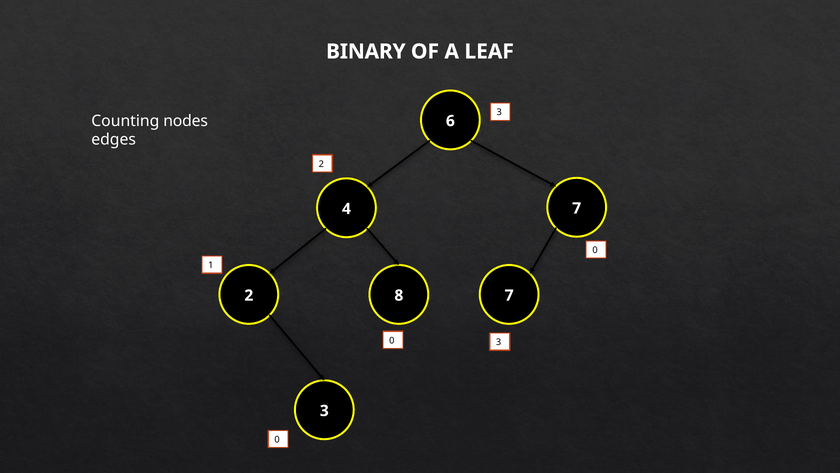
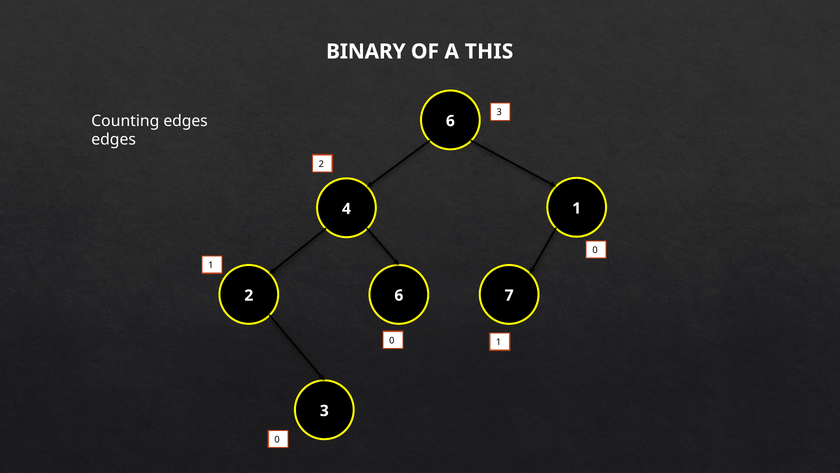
LEAF: LEAF -> THIS (489, 51)
Counting nodes: nodes -> edges (186, 121)
4 7: 7 -> 1 (577, 208)
2 8: 8 -> 6 (399, 295)
3: 3 -> 1 (499, 342)
